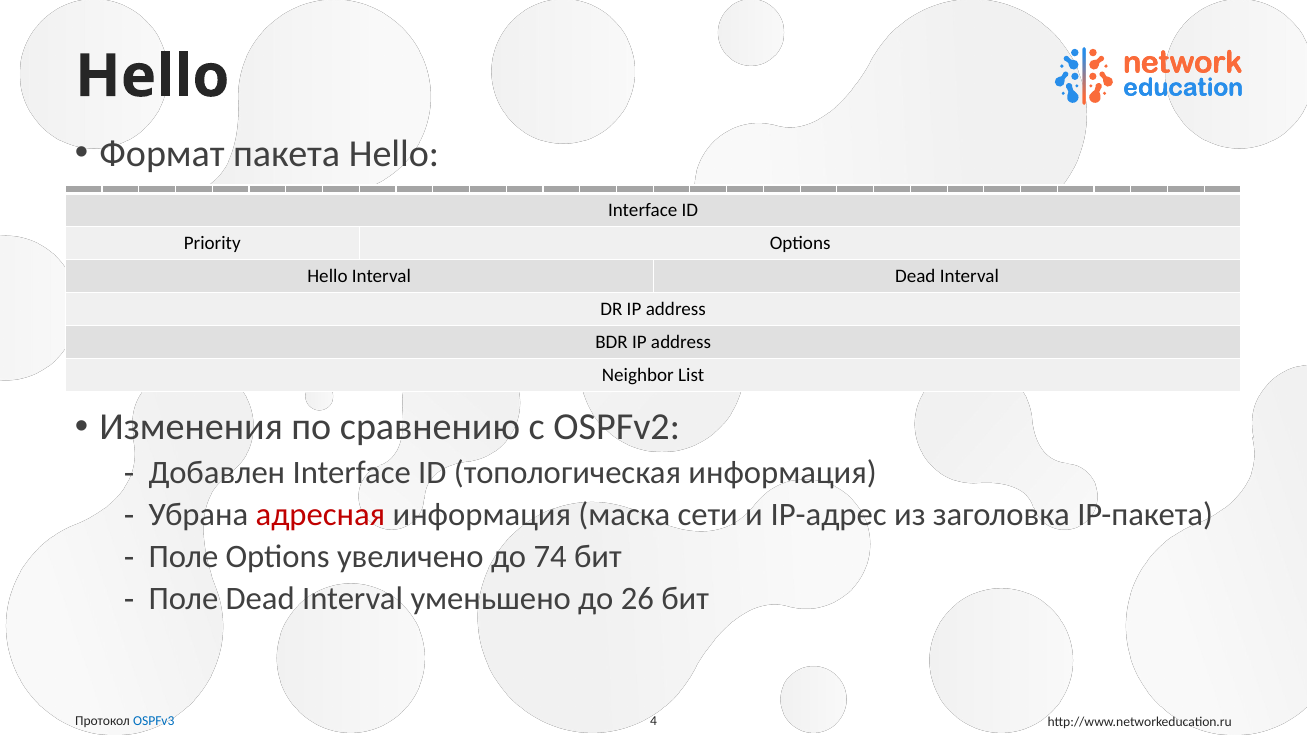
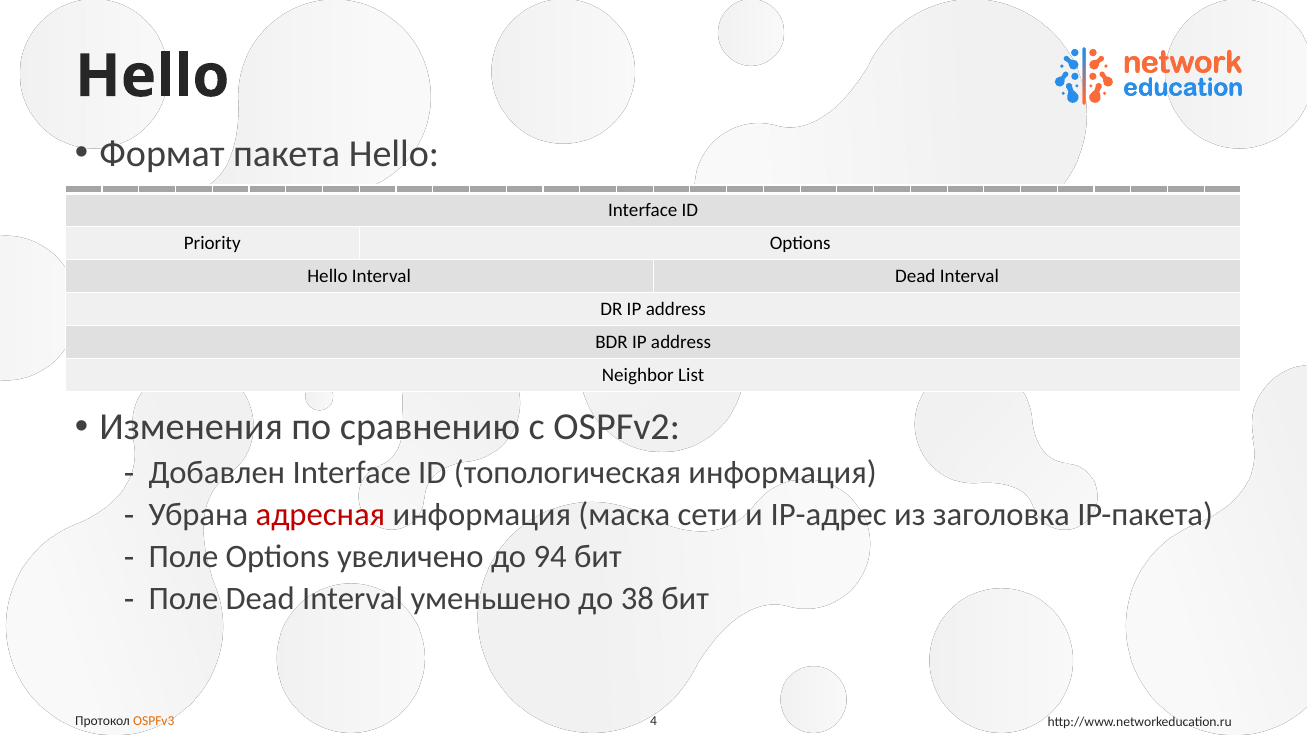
74: 74 -> 94 (550, 557)
26: 26 -> 38 (637, 599)
OSPFv3 colour: blue -> orange (154, 721)
